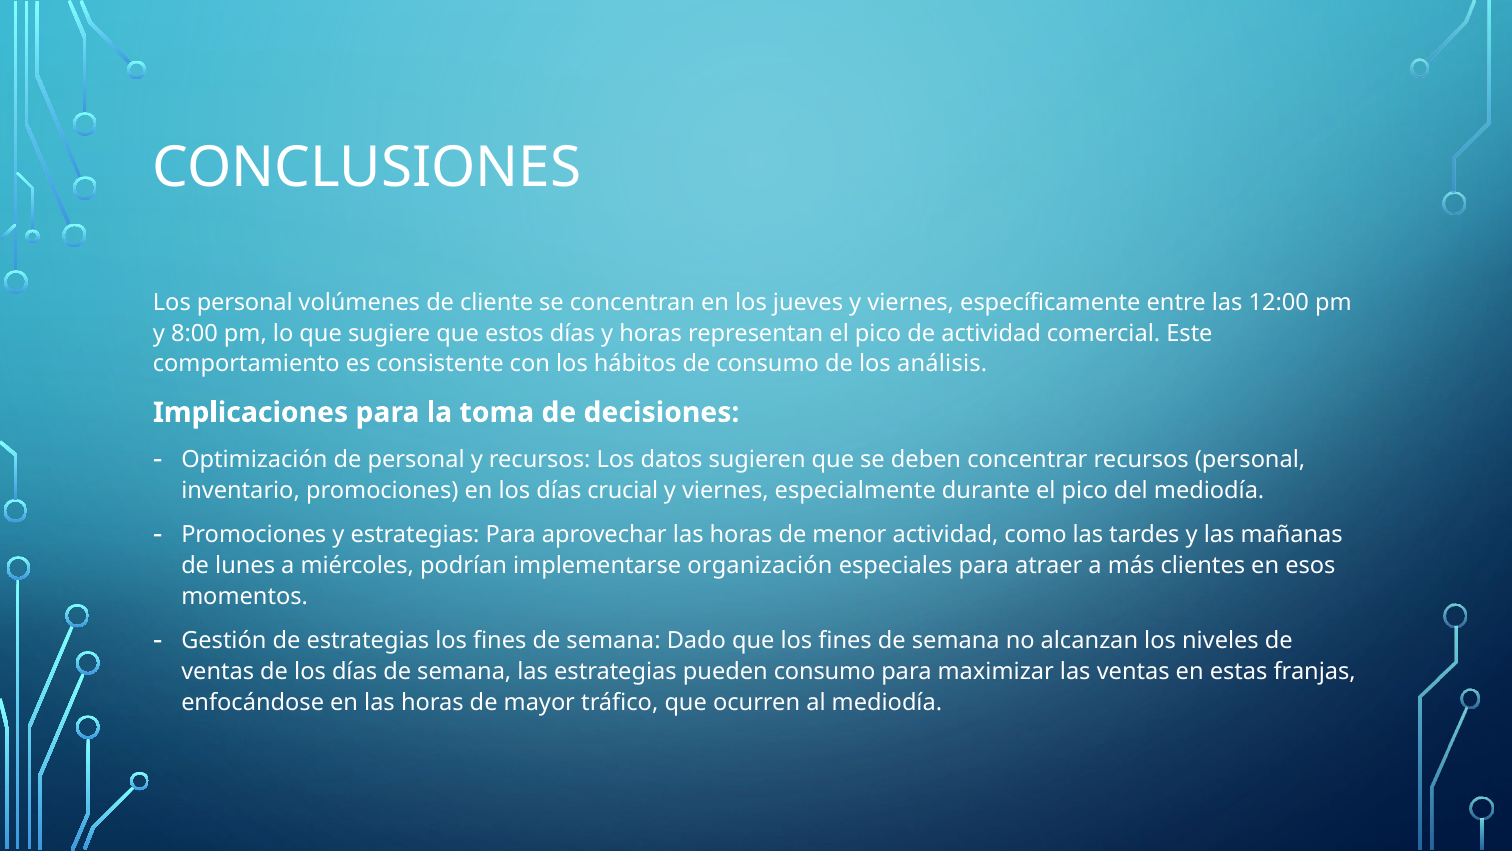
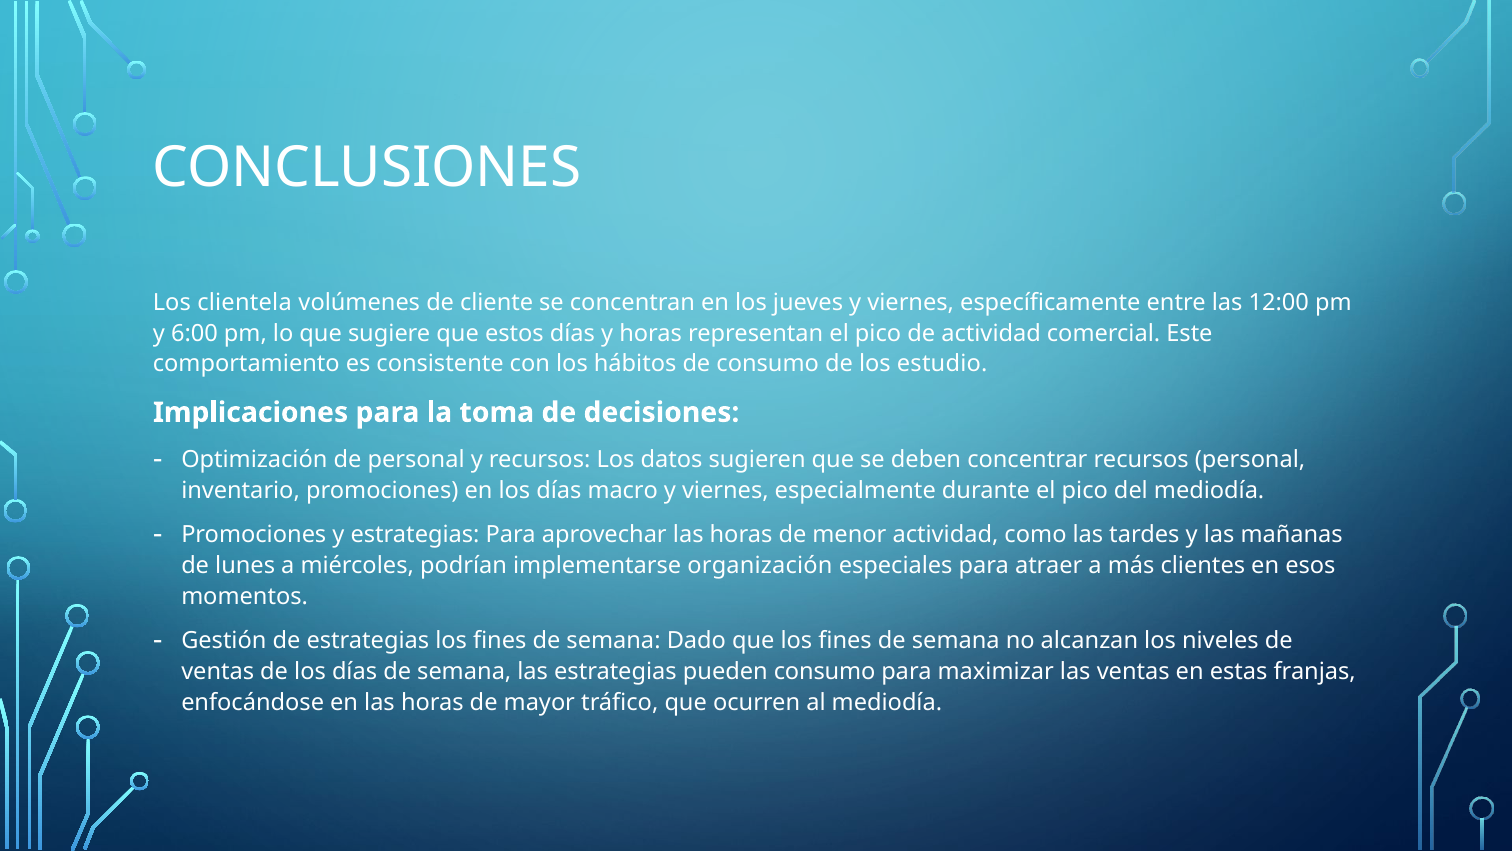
Los personal: personal -> clientela (245, 303)
8:00: 8:00 -> 6:00 (194, 333)
análisis: análisis -> estudio (942, 364)
crucial: crucial -> macro (623, 490)
